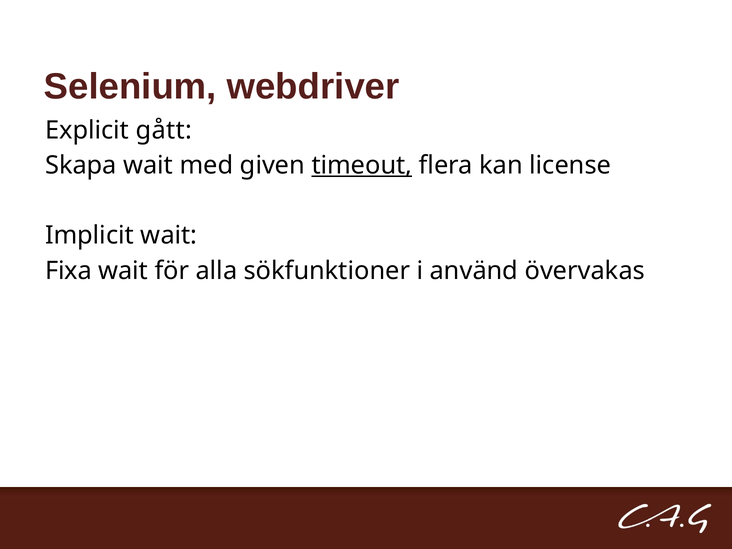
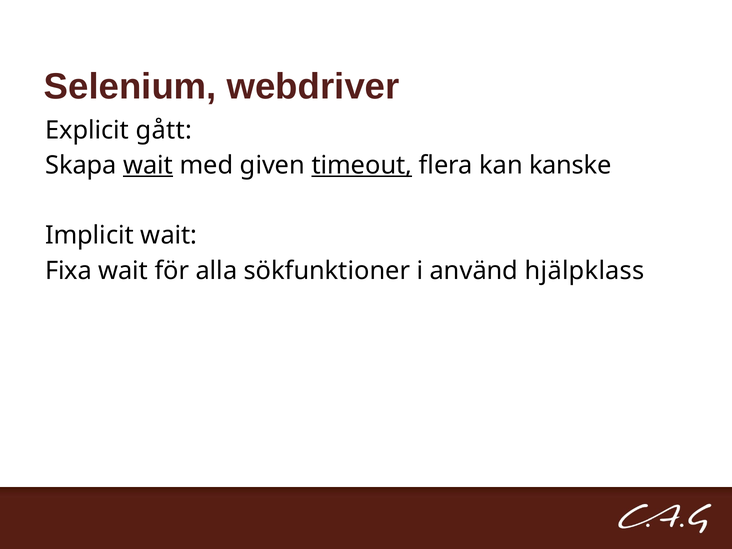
wait underline: none -> present (148, 166)
license: license -> kanske (570, 166)
övervakas: övervakas -> hjälpklass (585, 271)
